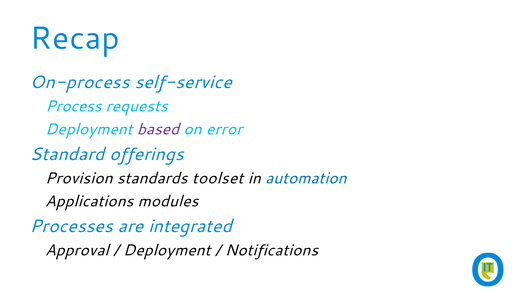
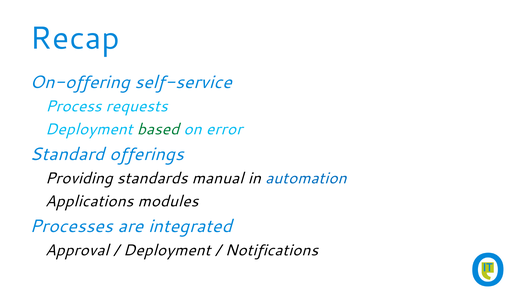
On-process: On-process -> On-offering (80, 82)
based colour: purple -> green (158, 129)
Provision: Provision -> Providing (79, 178)
toolset: toolset -> manual (218, 178)
